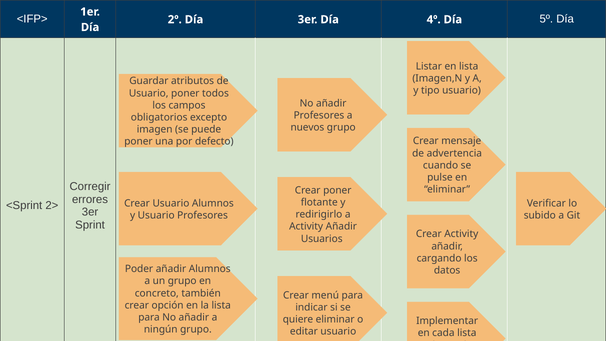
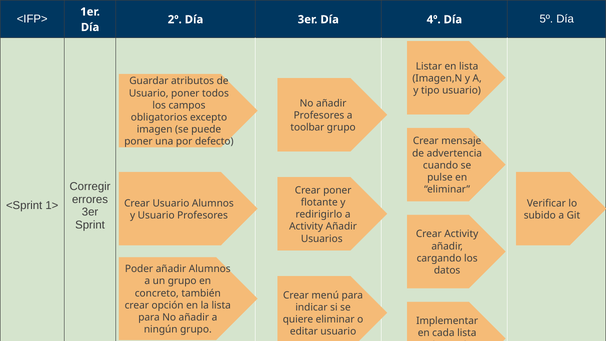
nuevos: nuevos -> toolbar (307, 128)
2>: 2> -> 1> (52, 206)
